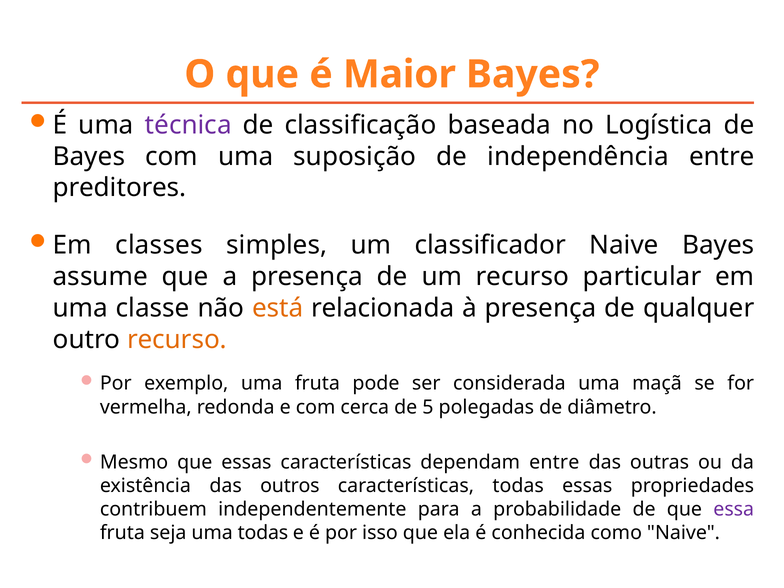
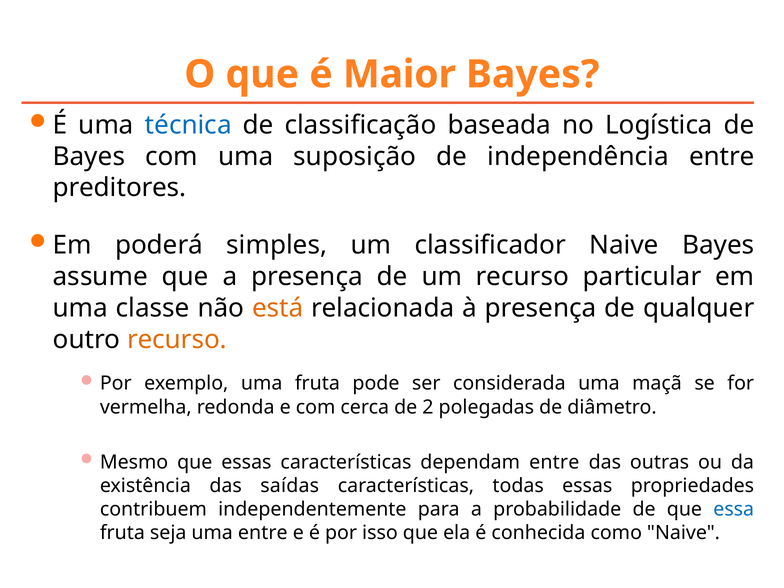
técnica colour: purple -> blue (188, 125)
classes: classes -> poderá (159, 245)
5: 5 -> 2 (428, 407)
outros: outros -> saídas (290, 486)
essa colour: purple -> blue (734, 509)
uma todas: todas -> entre (263, 533)
